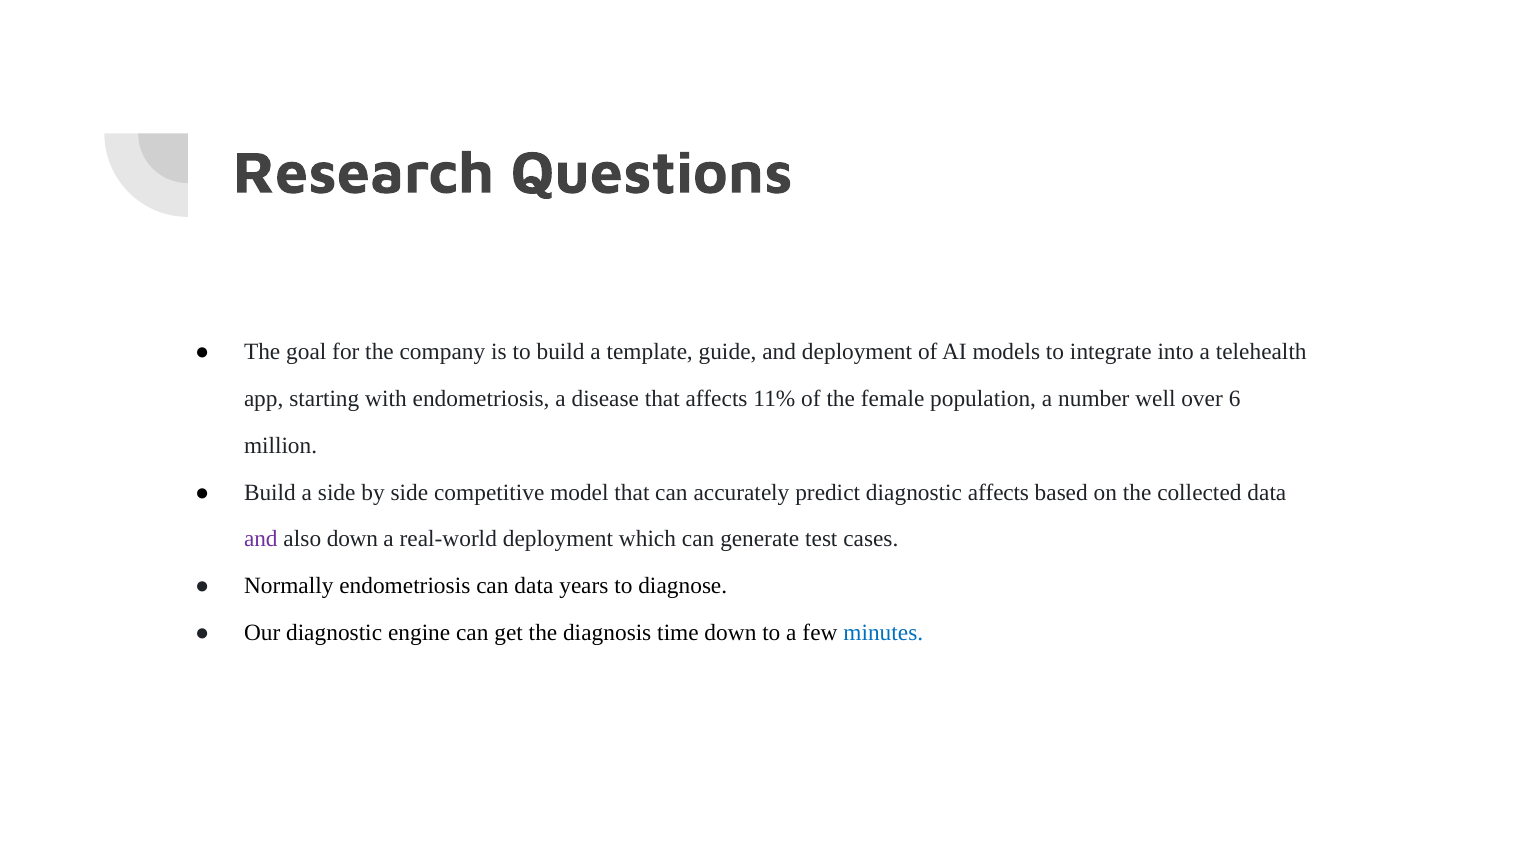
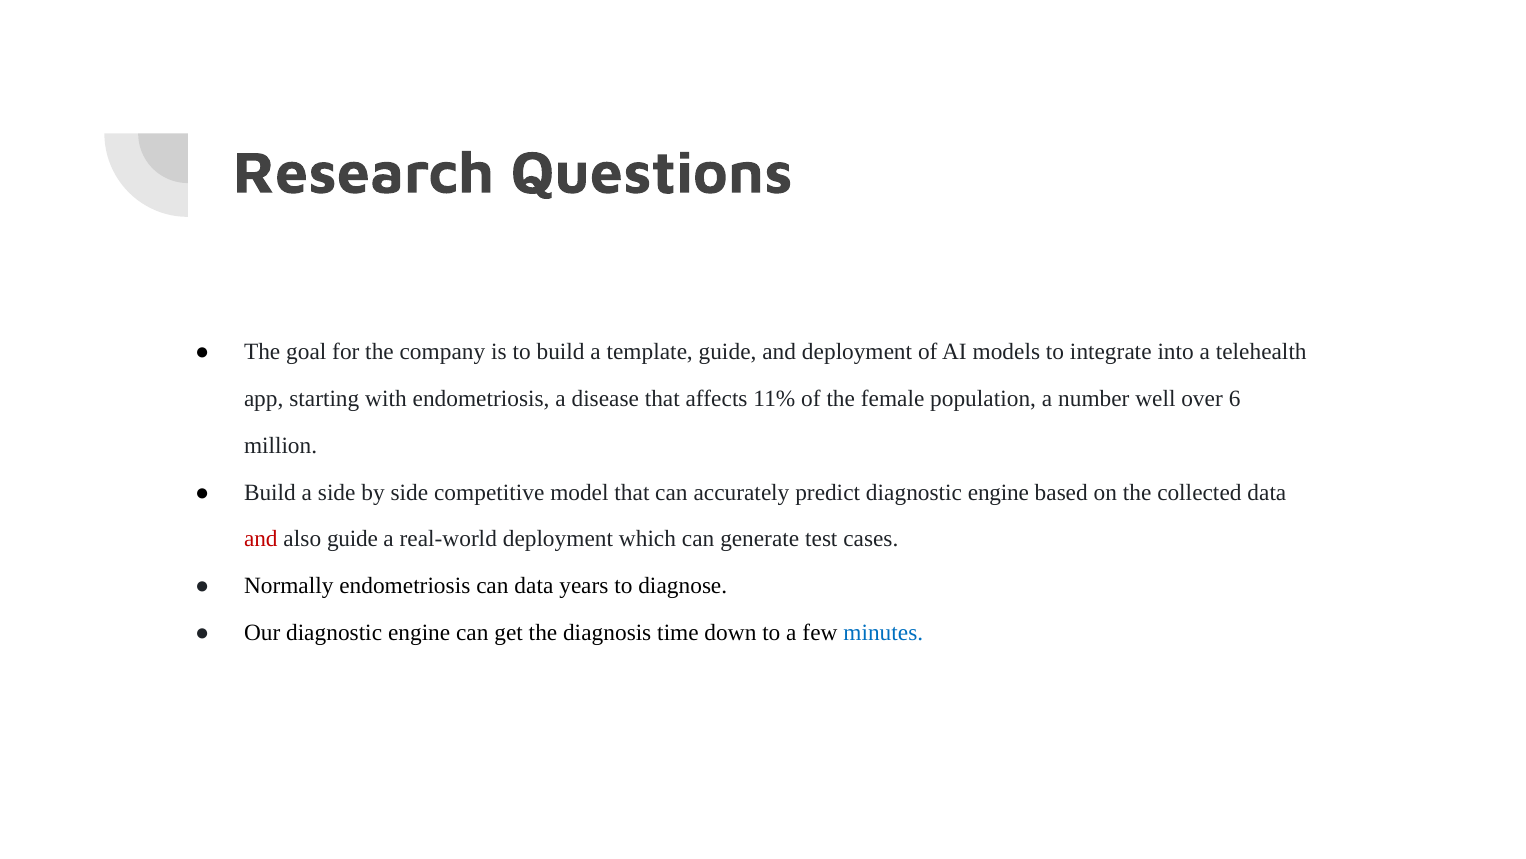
predict diagnostic affects: affects -> engine (998, 492)
and colour: purple -> red (261, 539)
also down: down -> guide (352, 539)
